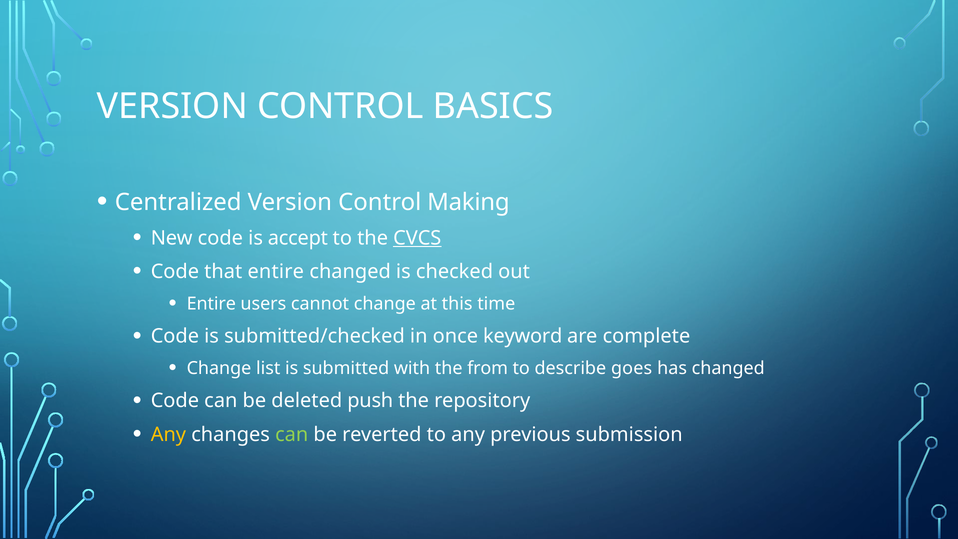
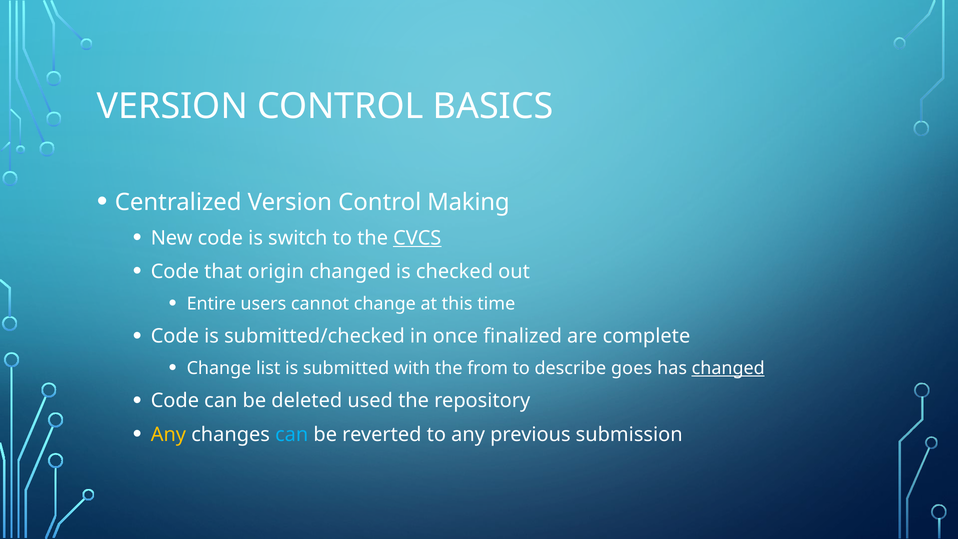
accept: accept -> switch (298, 238)
that entire: entire -> origin (276, 272)
keyword: keyword -> finalized (523, 336)
changed underline: none -> present (728, 368)
push: push -> used (370, 401)
can colour: light green -> light blue (292, 435)
